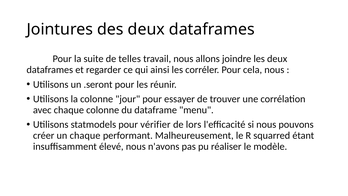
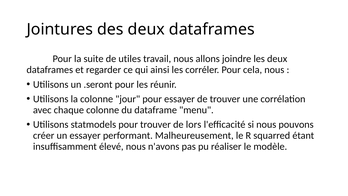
telles: telles -> utiles (130, 59)
pour vérifier: vérifier -> trouver (156, 124)
un chaque: chaque -> essayer (85, 135)
